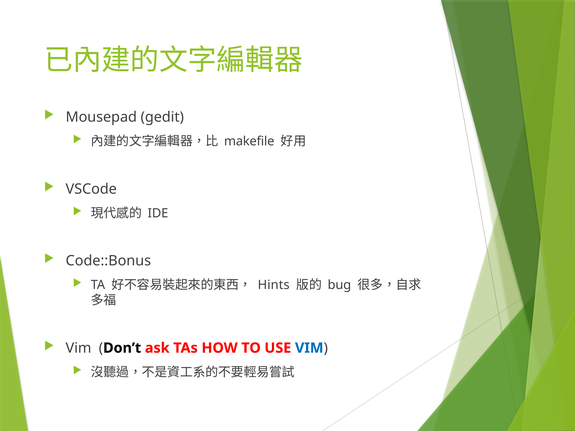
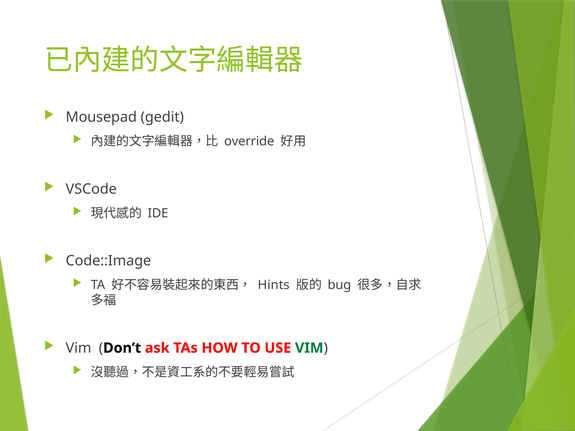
makefile: makefile -> override (249, 141)
Code::Bonus: Code::Bonus -> Code::Image (108, 261)
VIM colour: blue -> green (309, 348)
